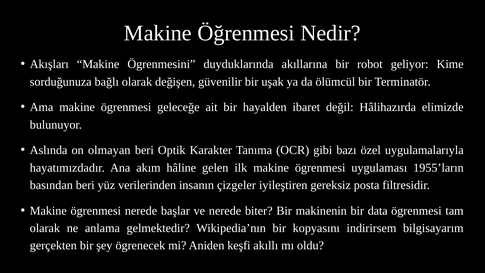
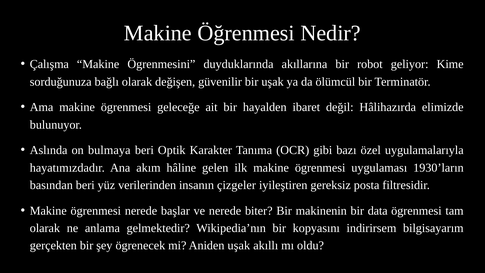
Akışları: Akışları -> Çalışma (49, 64)
olmayan: olmayan -> bulmaya (109, 150)
1955’ların: 1955’ların -> 1930’ların (438, 168)
Aniden keşfi: keşfi -> uşak (239, 245)
